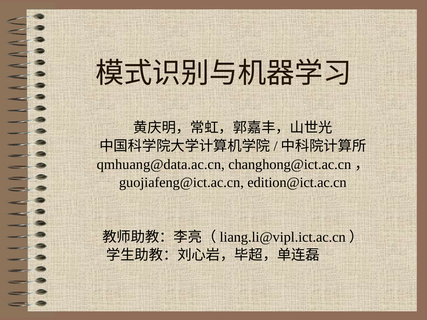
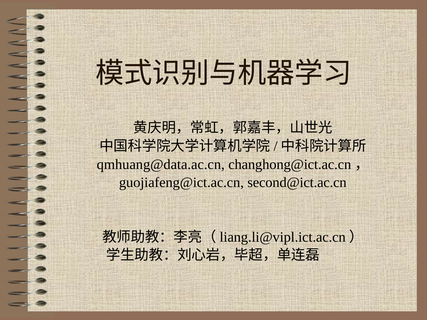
edition@ict.ac.cn: edition@ict.ac.cn -> second@ict.ac.cn (297, 183)
